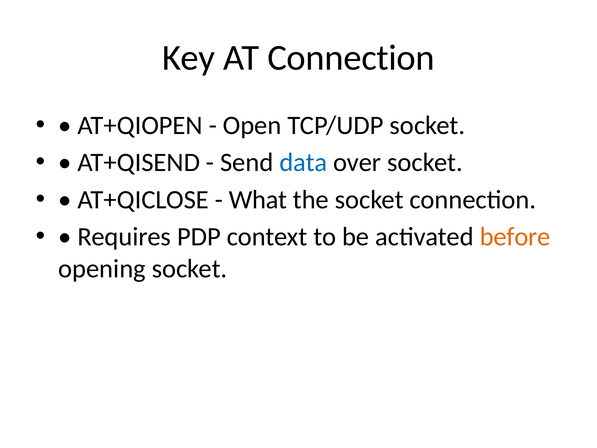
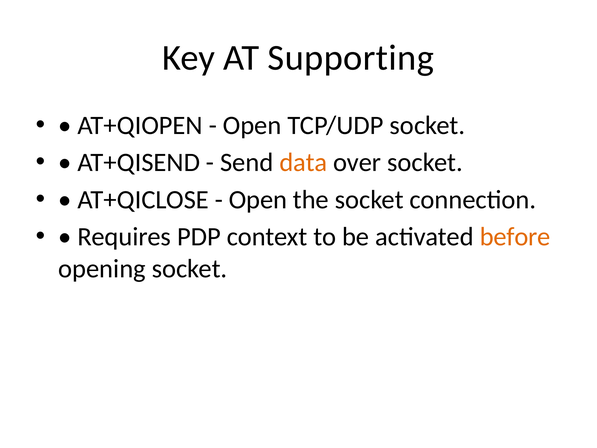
AT Connection: Connection -> Supporting (351, 58)
data colour: blue -> orange (303, 162)
What: What -> Open (258, 200)
